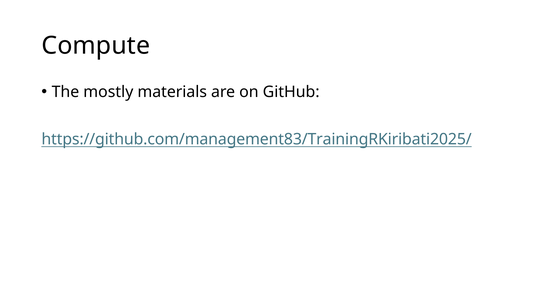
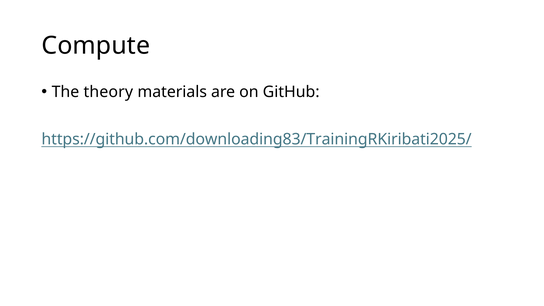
mostly: mostly -> theory (108, 92)
https://github.com/management83/TrainingRKiribati2025/: https://github.com/management83/TrainingRKiribati2025/ -> https://github.com/downloading83/TrainingRKiribati2025/ (257, 139)
